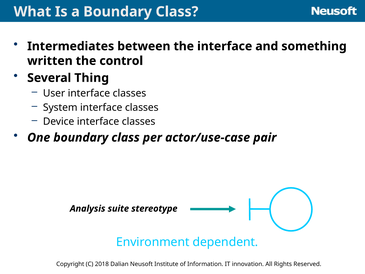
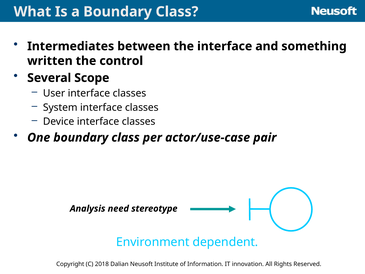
Thing: Thing -> Scope (92, 78)
suite: suite -> need (118, 208)
